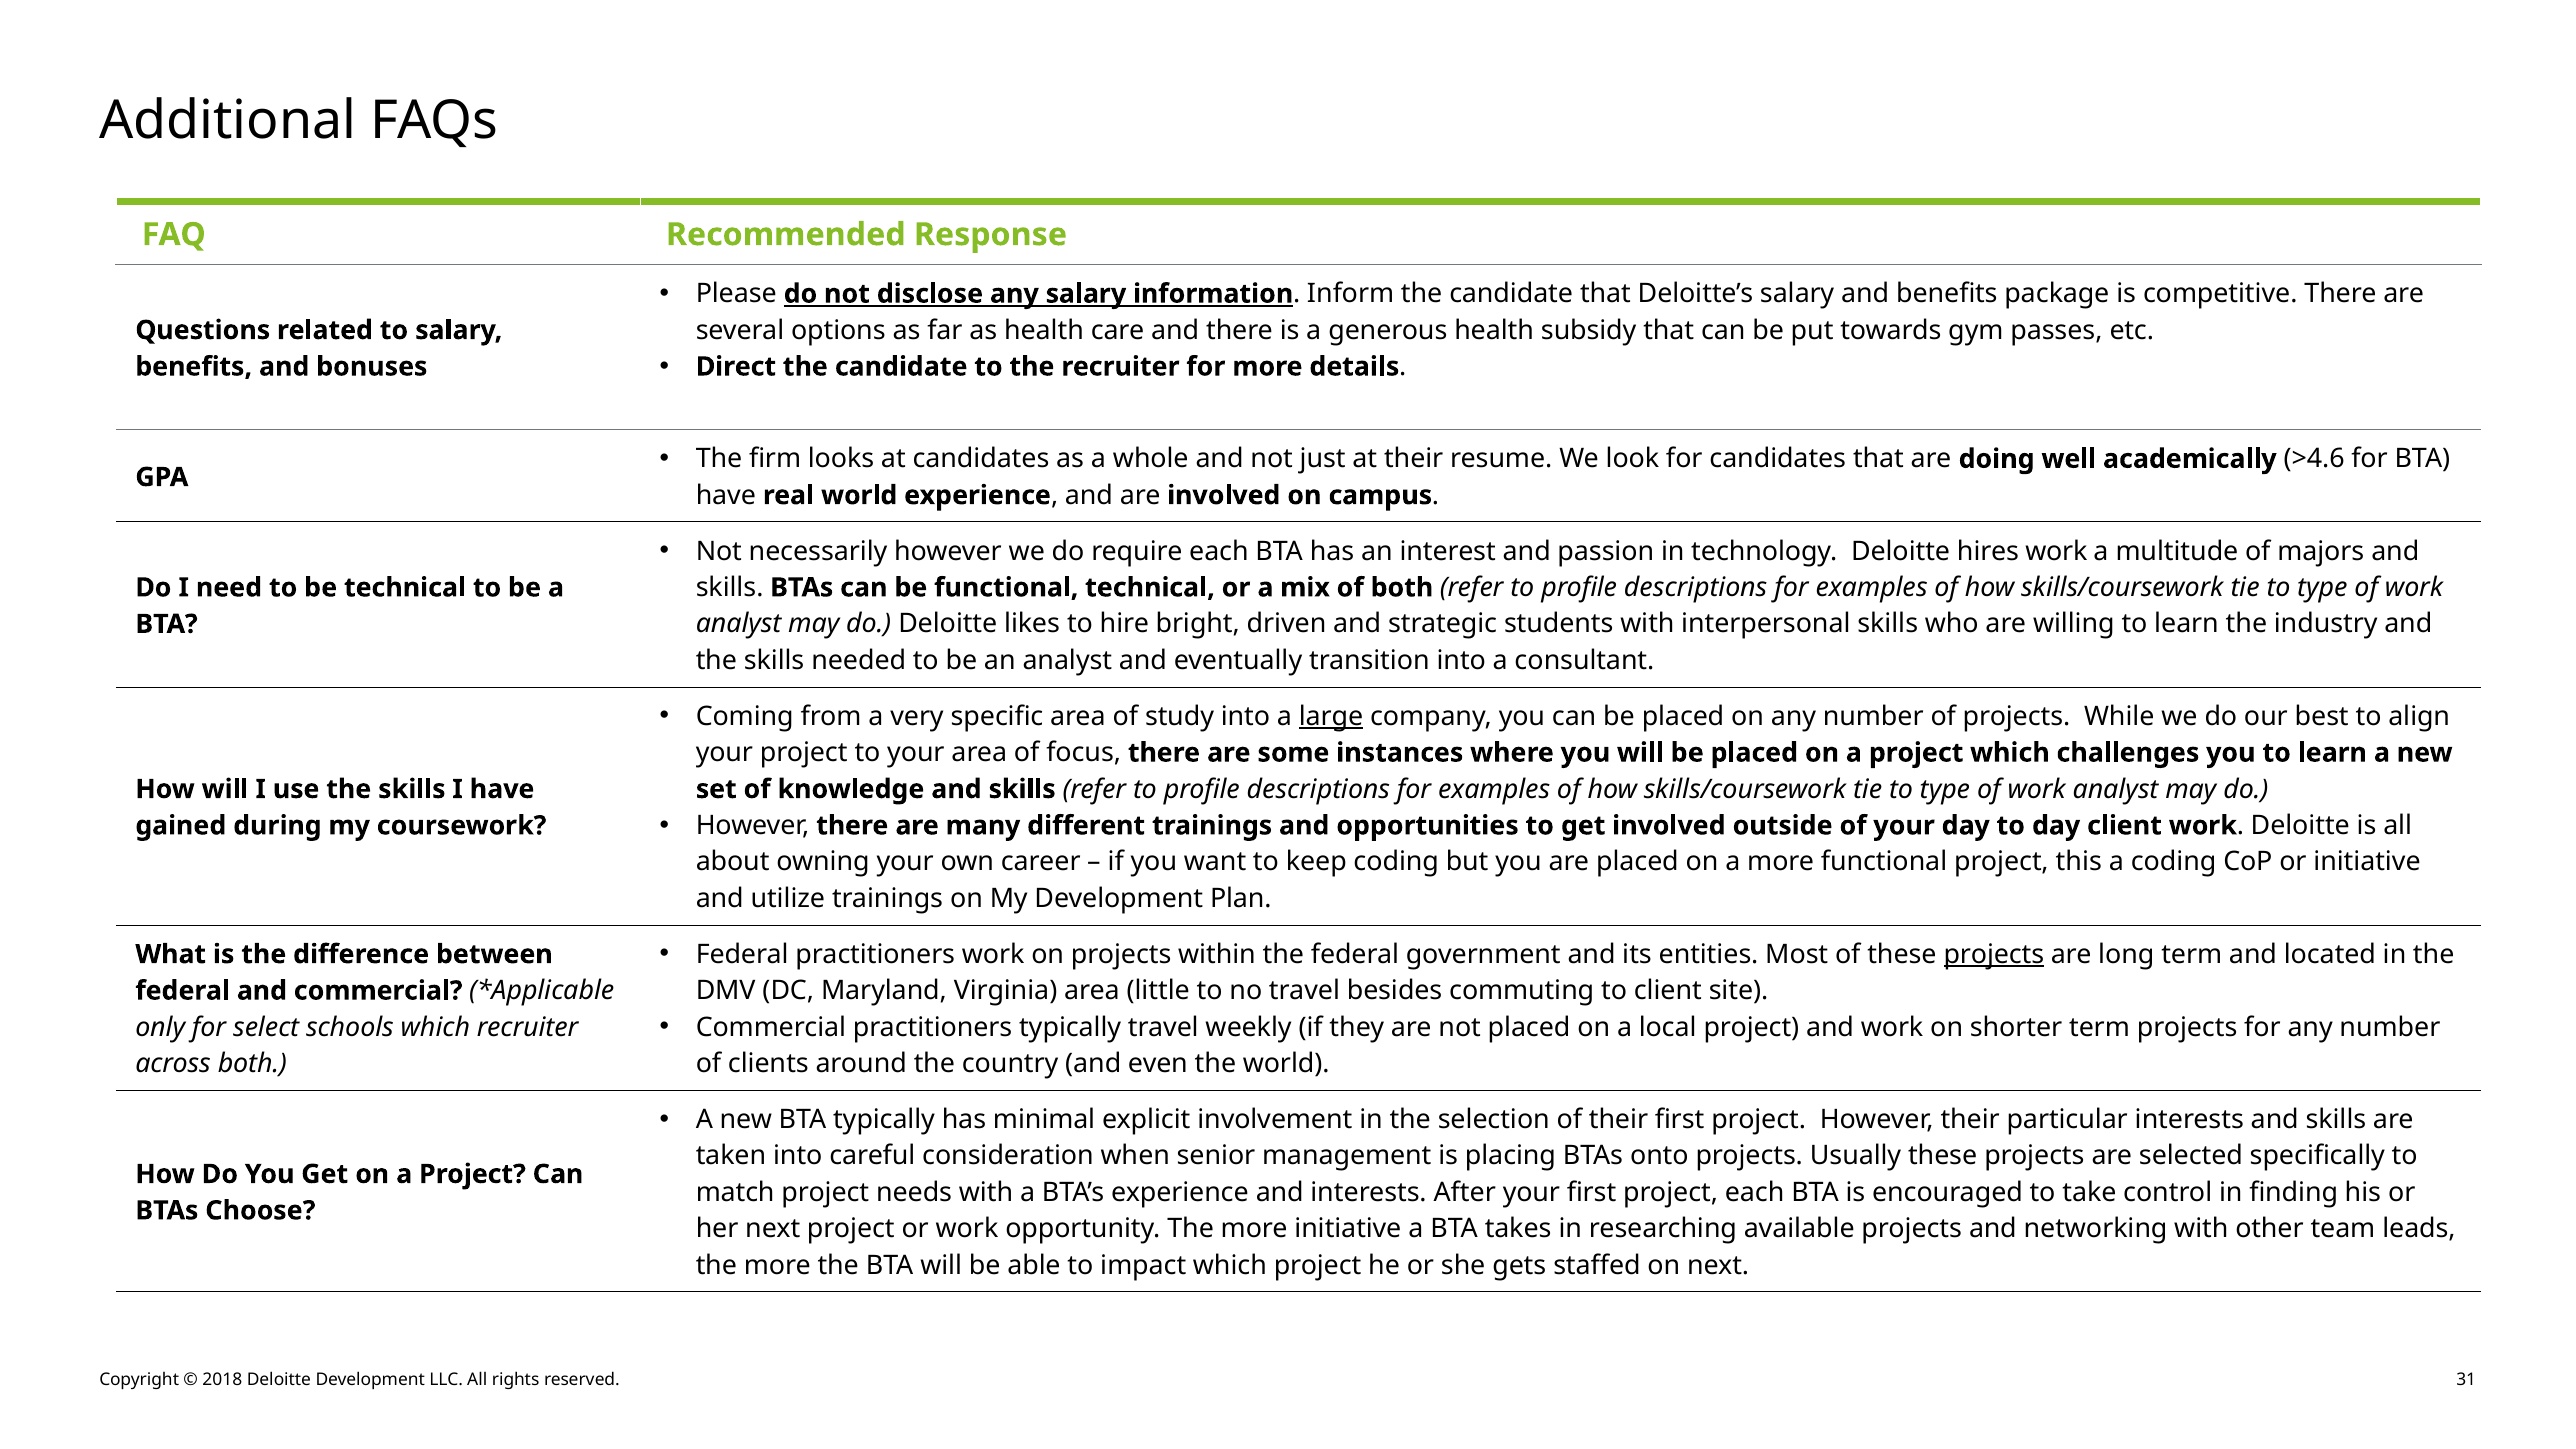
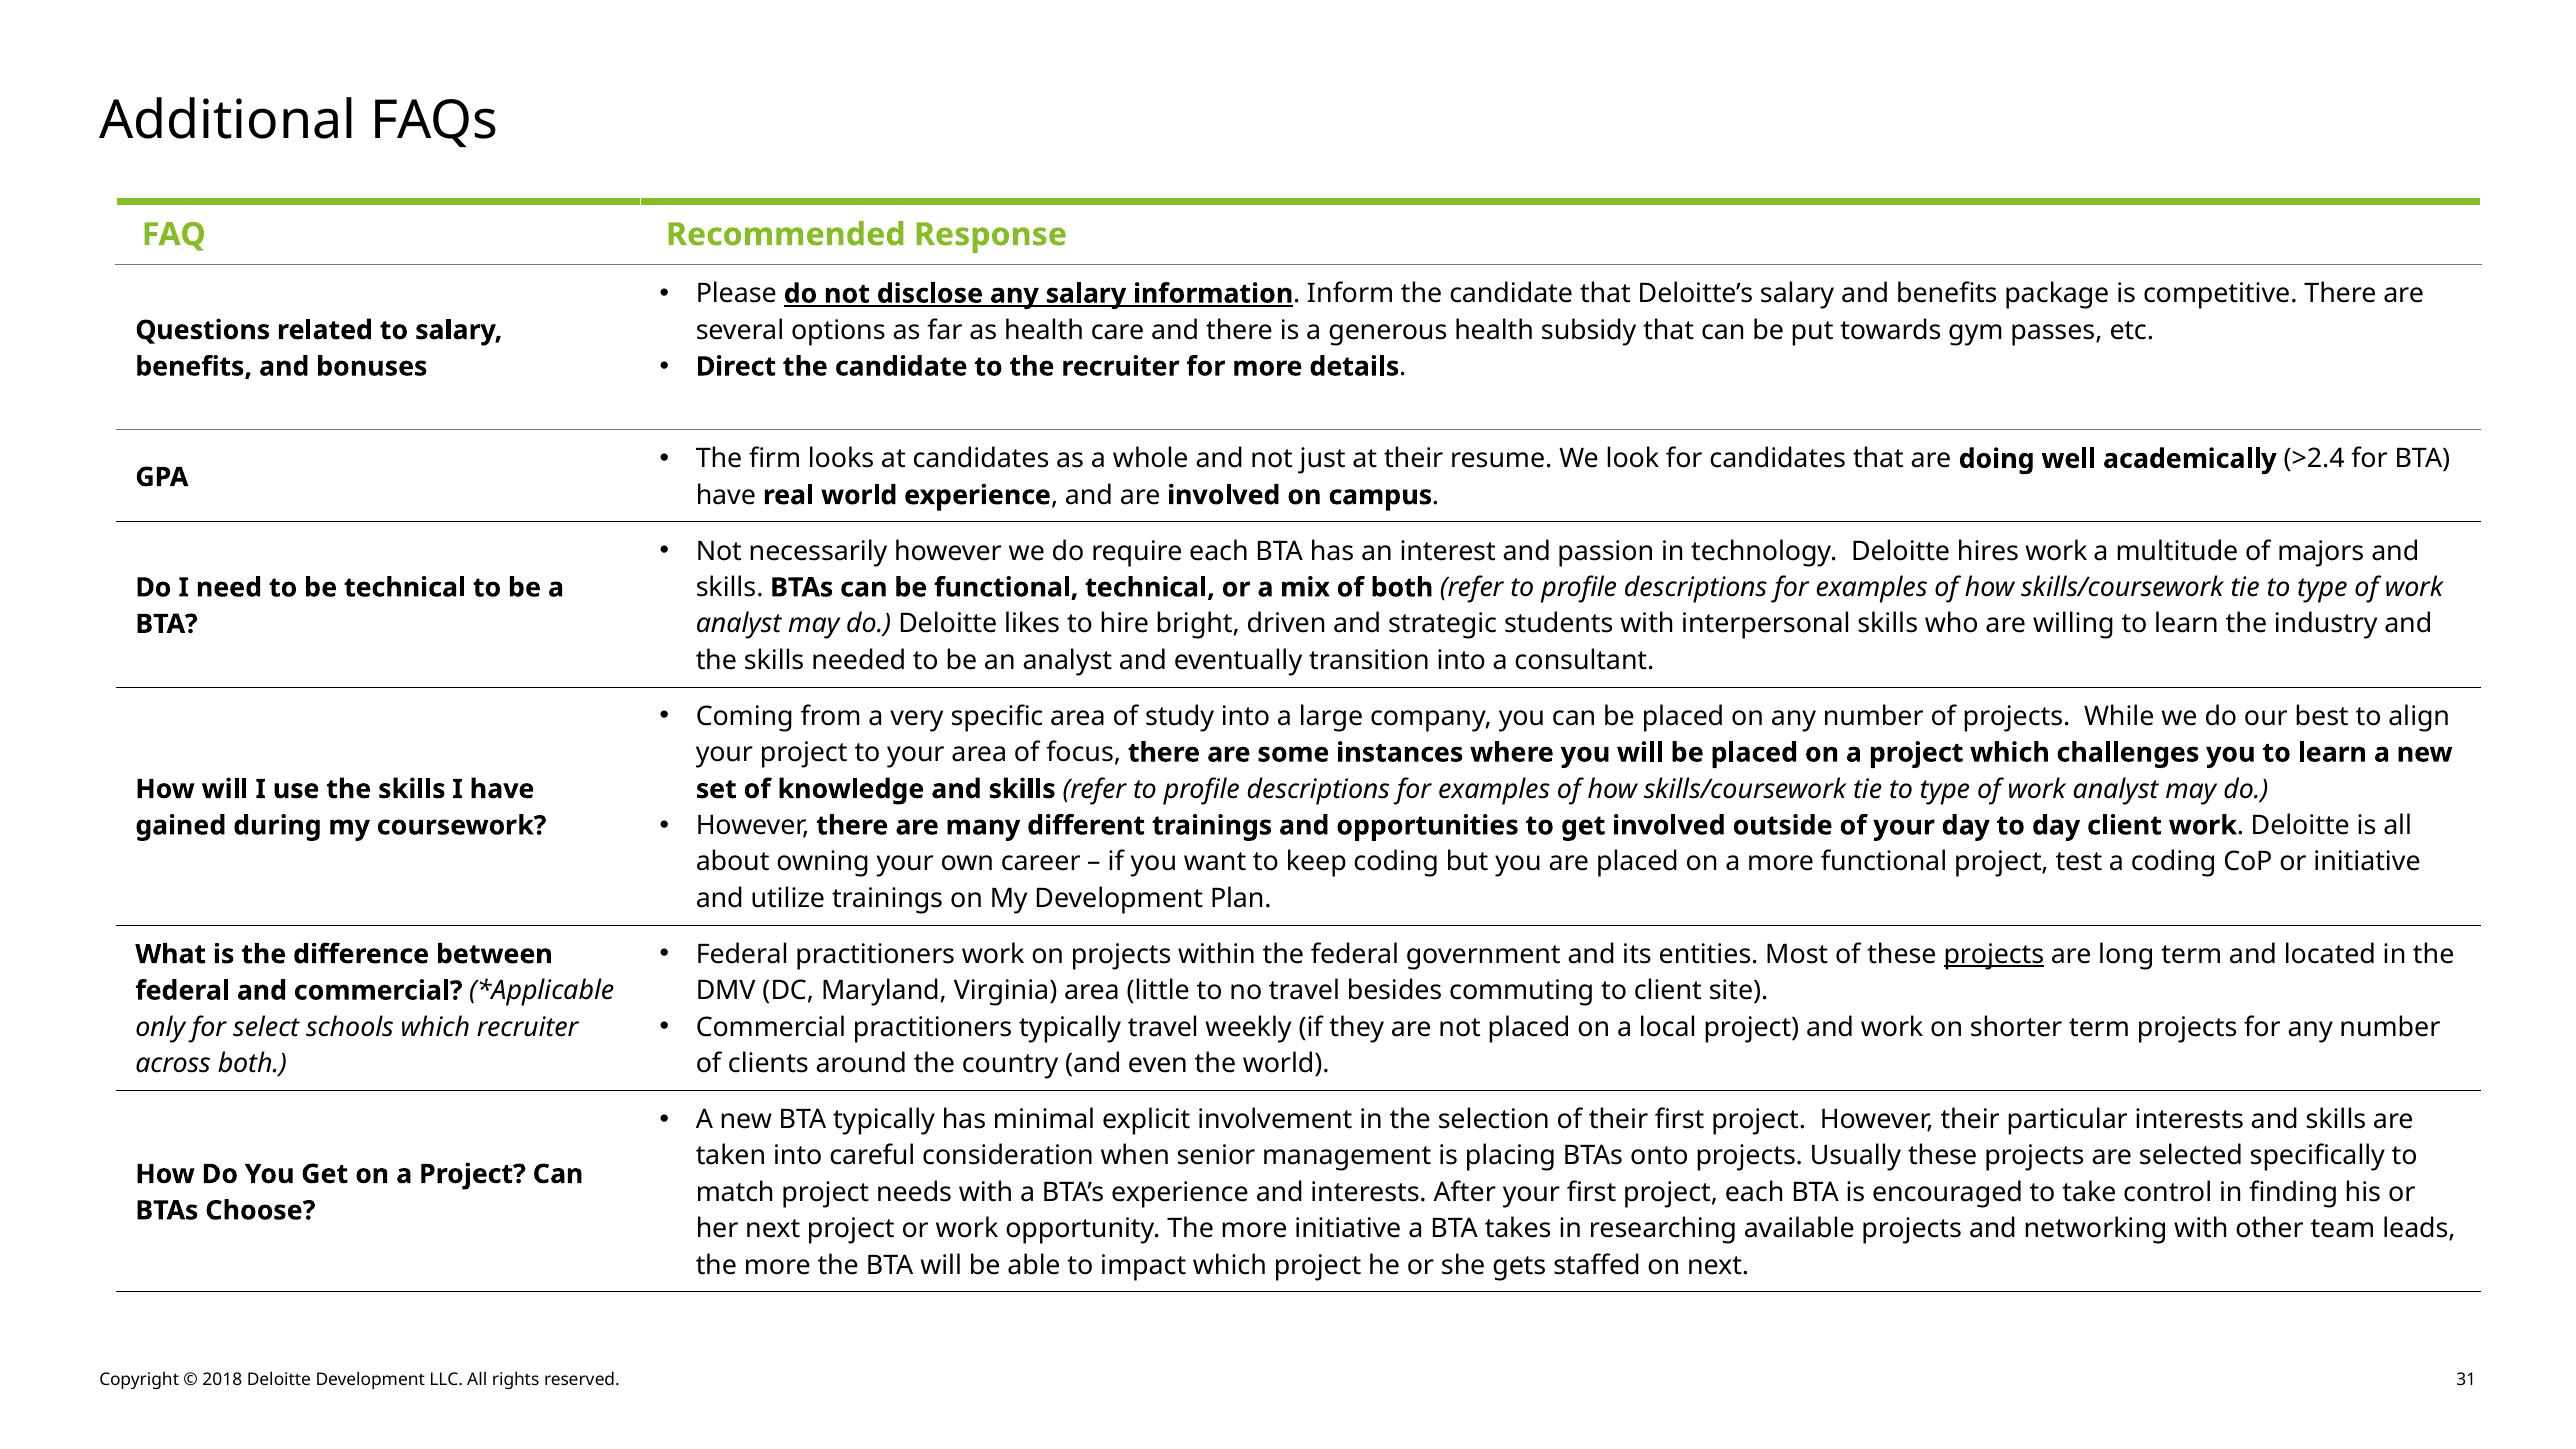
>4.6: >4.6 -> >2.4 (2314, 459)
large underline: present -> none (1331, 716)
this: this -> test (2079, 862)
